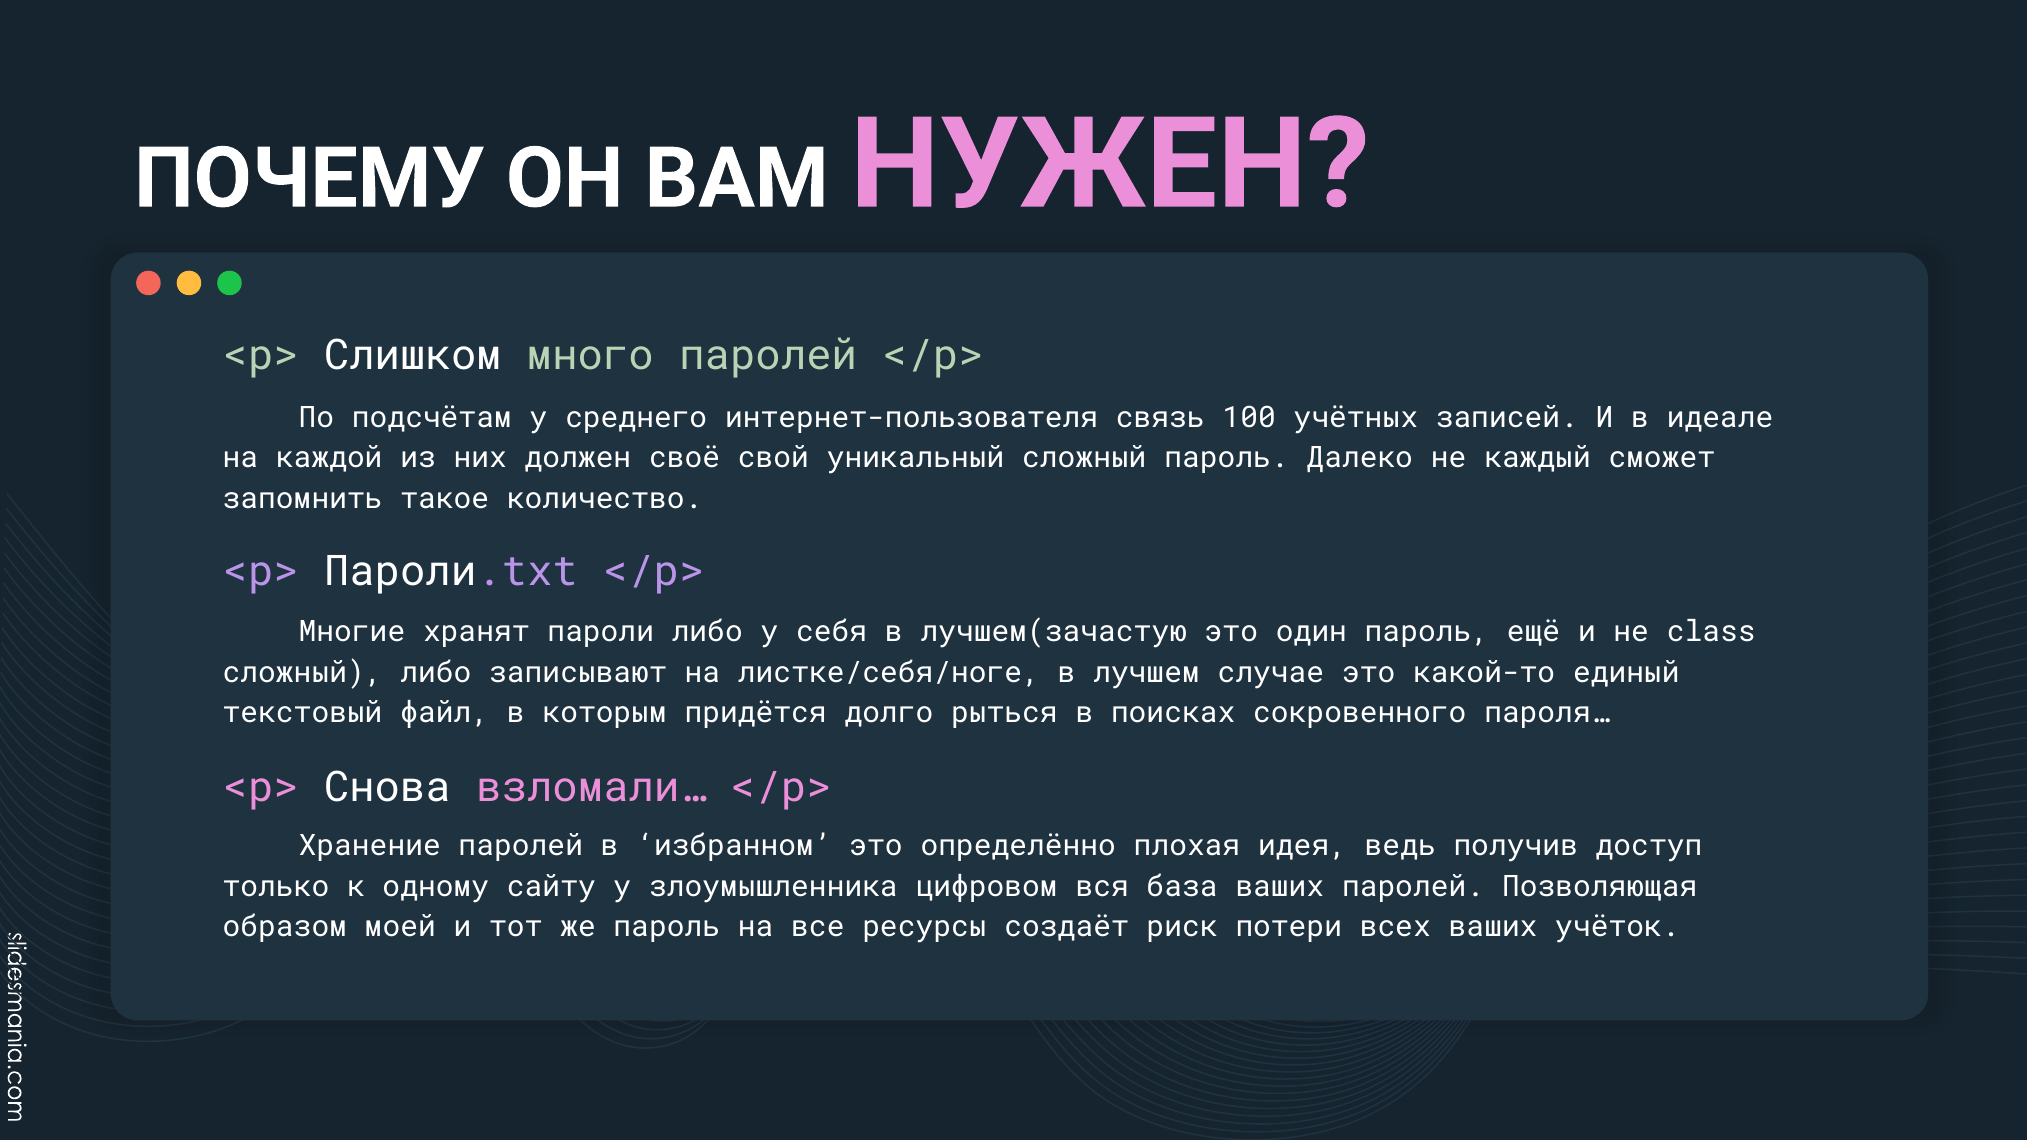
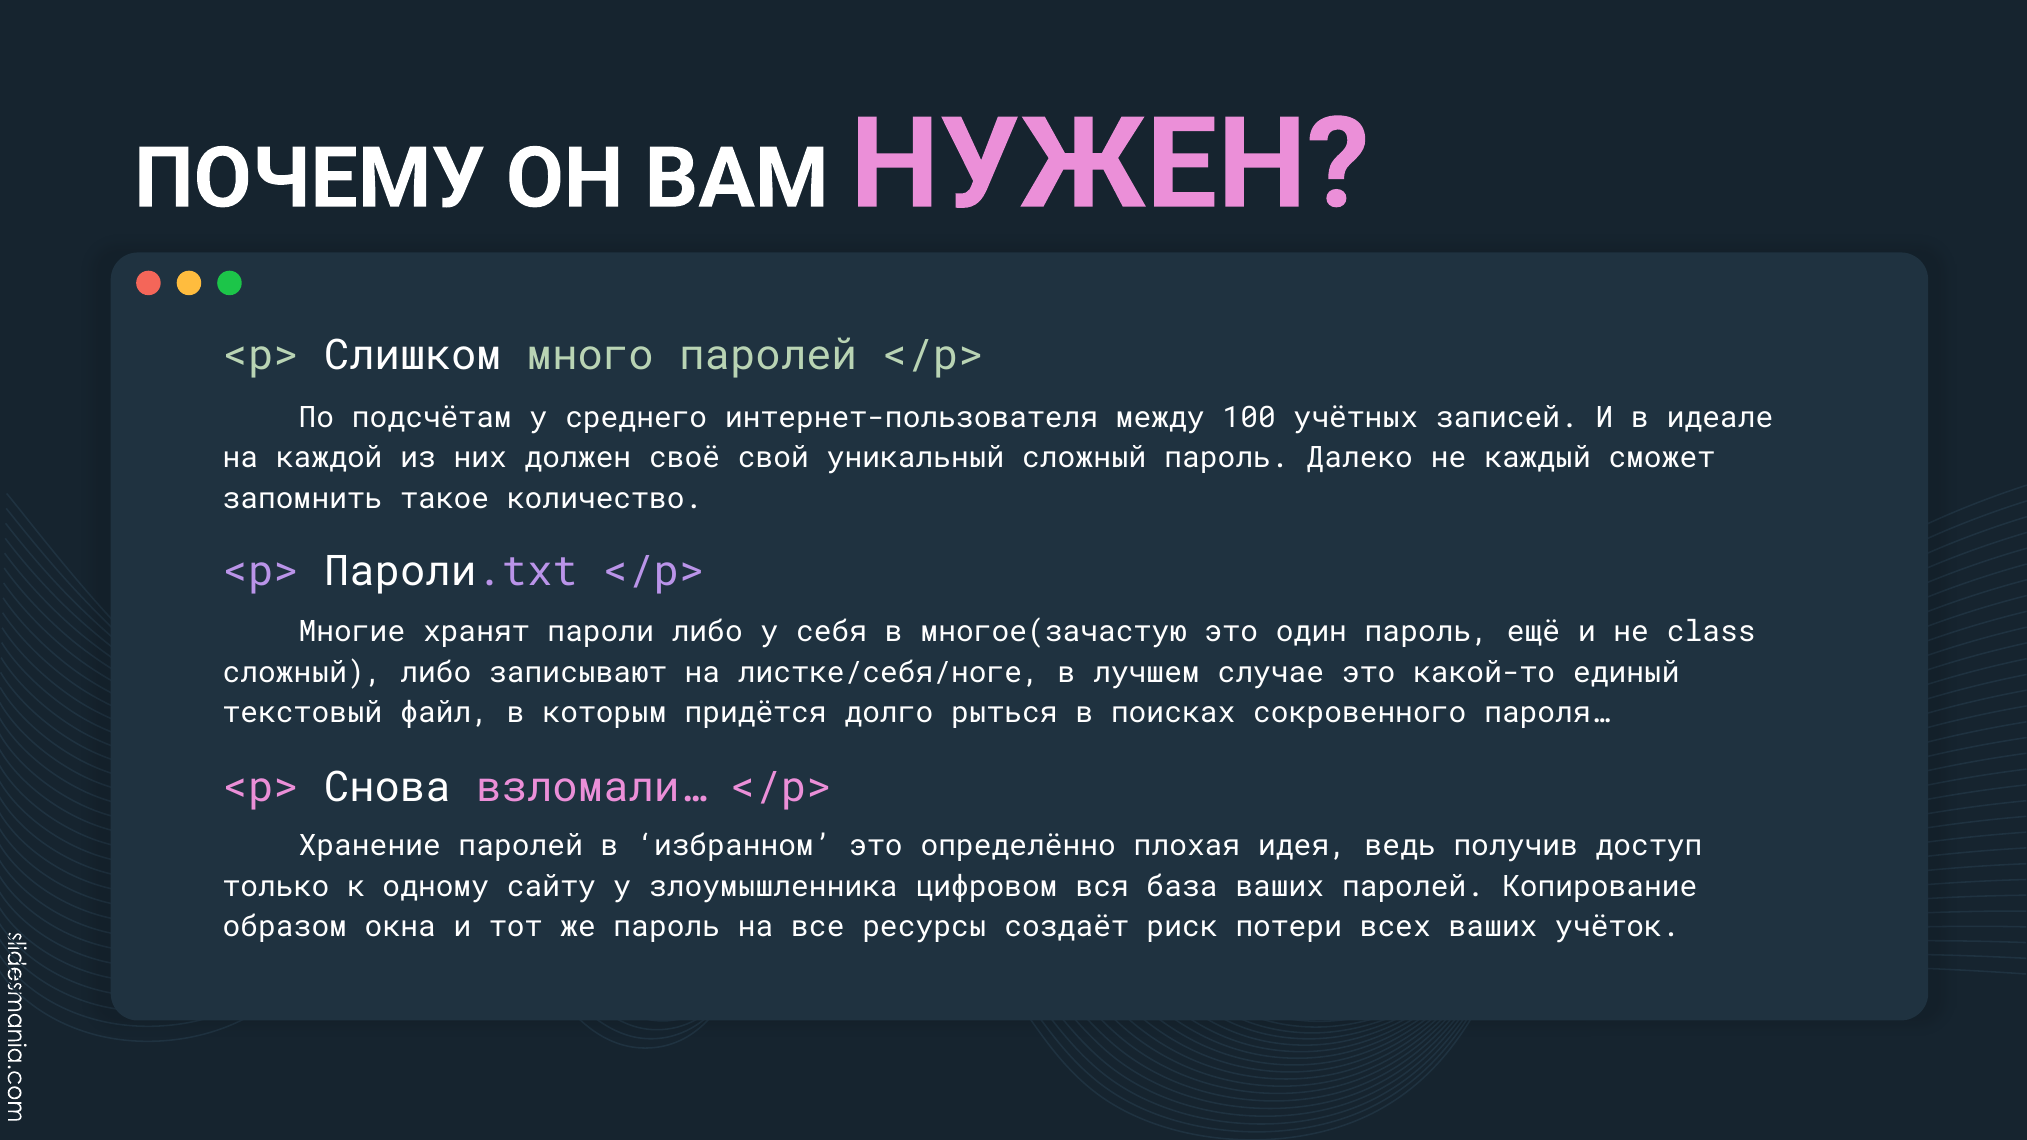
связь: связь -> между (1160, 417)
лучшем(зачастую: лучшем(зачастую -> многое(зачастую (1054, 632)
Позволяющая: Позволяющая -> Копирование (1600, 886)
моей: моей -> окна (400, 927)
